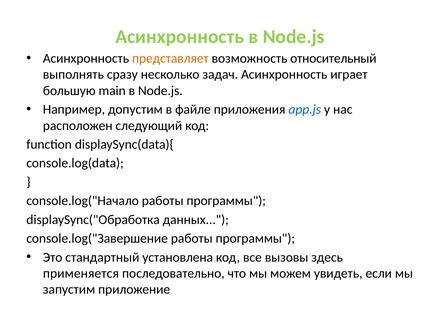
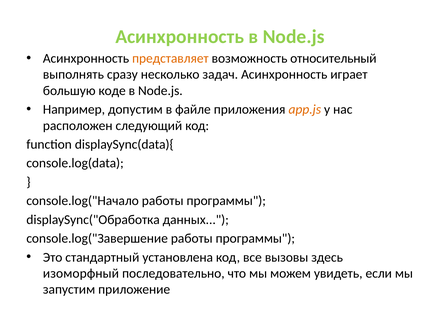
main: main -> коде (112, 91)
app.js colour: blue -> orange (305, 109)
применяется: применяется -> изоморфный (81, 273)
